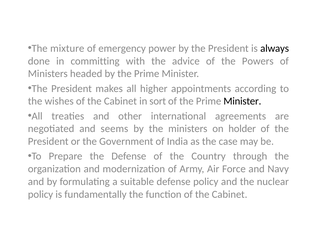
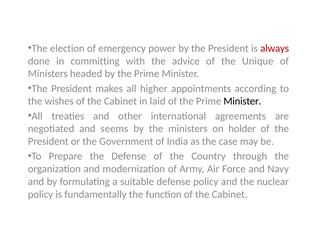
mixture: mixture -> election (67, 48)
always colour: black -> red (275, 48)
Powers: Powers -> Unique (258, 61)
sort: sort -> laid (158, 101)
